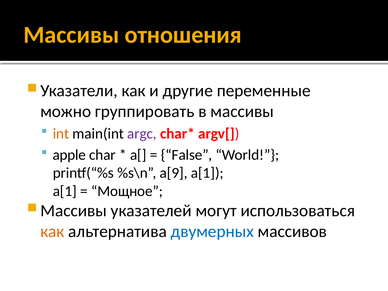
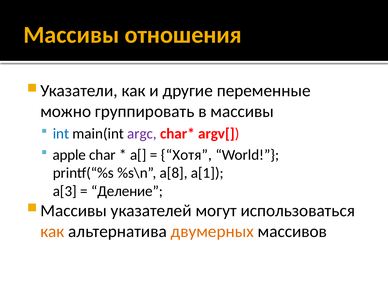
int colour: orange -> blue (61, 134)
False: False -> Хотя (186, 155)
a[9: a[9 -> a[8 (174, 173)
a[1: a[1 -> a[3 (65, 191)
Мощное: Мощное -> Деление (127, 191)
двумерных colour: blue -> orange (212, 231)
